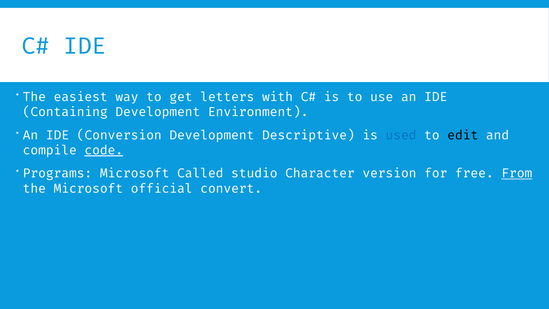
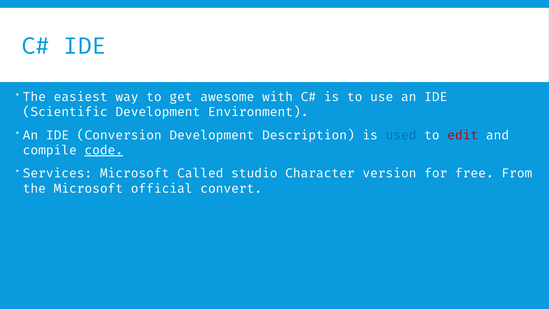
letters: letters -> awesome (227, 97)
Containing: Containing -> Scientific (65, 112)
Descriptive: Descriptive -> Description (308, 135)
edit colour: black -> red (463, 135)
Programs: Programs -> Services (57, 173)
From underline: present -> none (517, 173)
